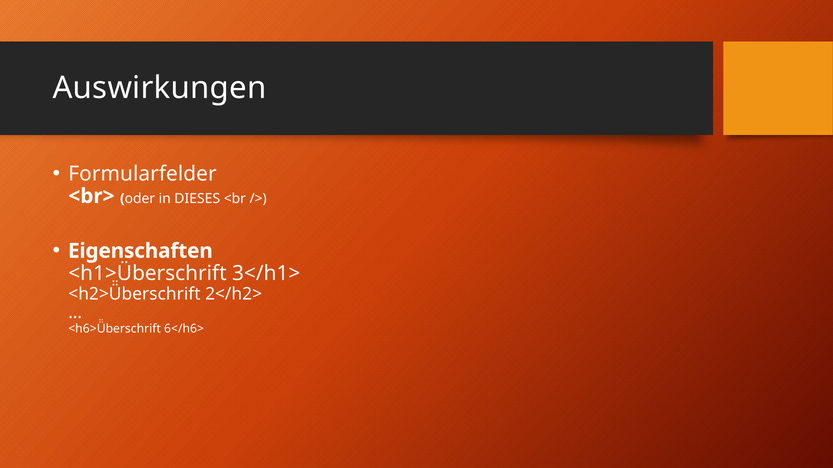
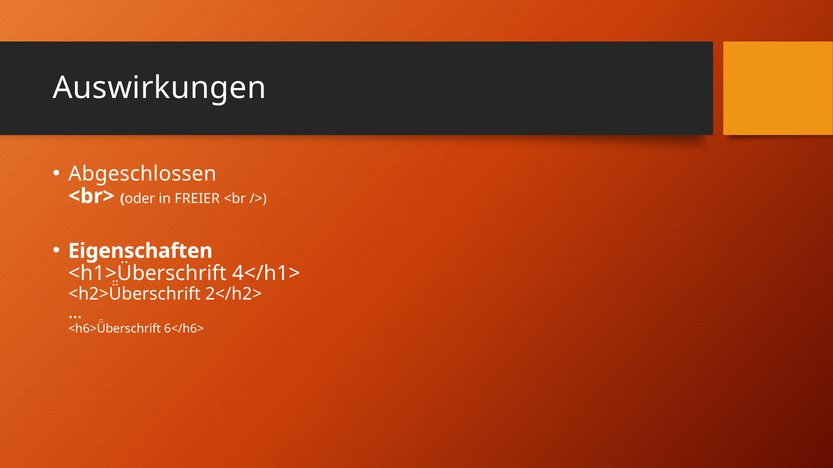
Formularfelder: Formularfelder -> Abgeschlossen (142, 174)
DIESES: DIESES -> FREIER (197, 199)
3</h1>: 3</h1> -> 4</h1> (266, 274)
